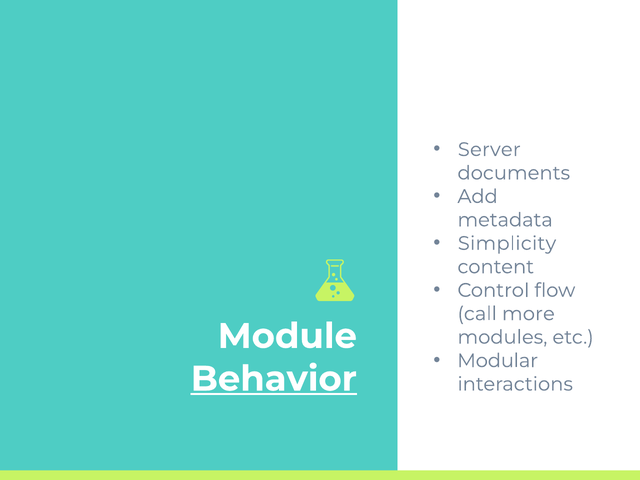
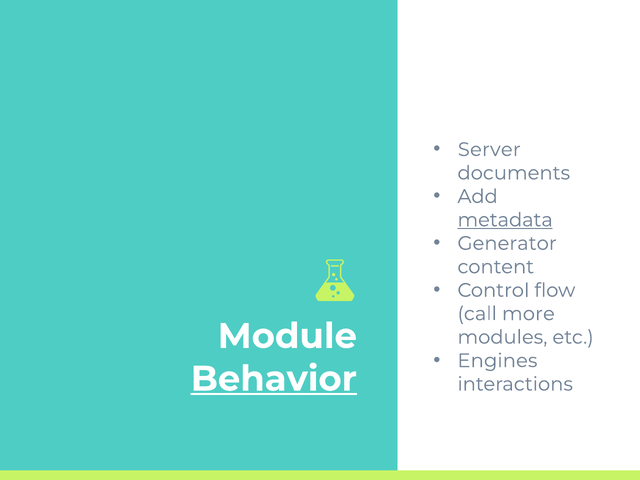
metadata underline: none -> present (505, 220)
Simplicity: Simplicity -> Generator (507, 243)
Modular: Modular -> Engines (497, 361)
